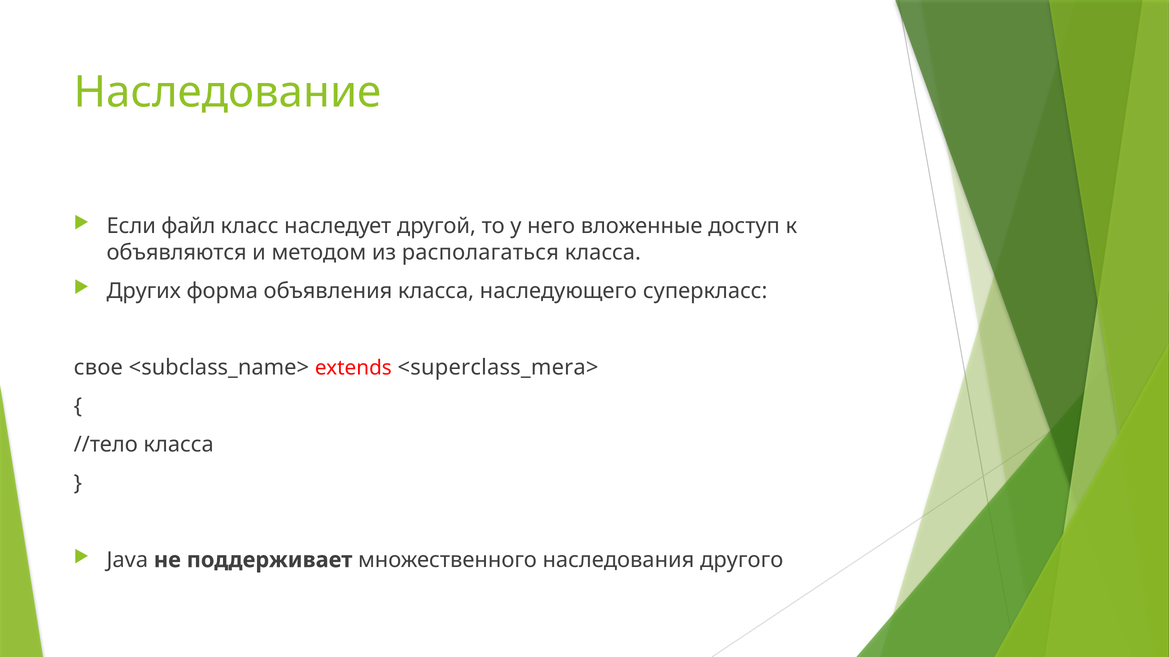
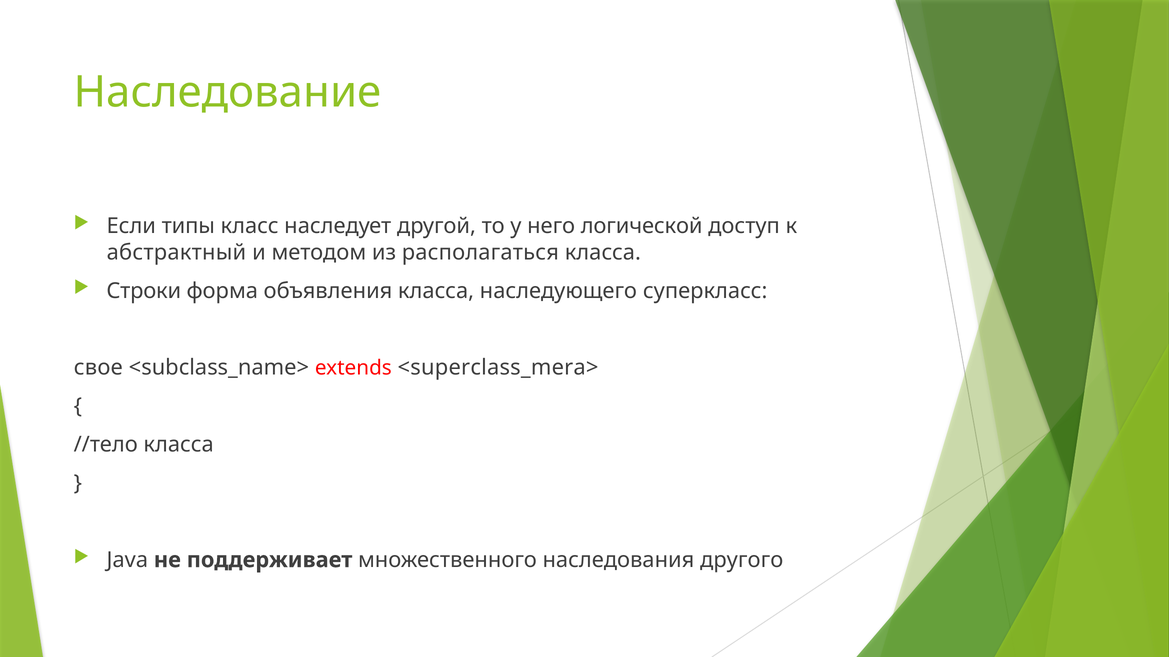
файл: файл -> типы (188, 226)
вложенные: вложенные -> логической (642, 226)
объявляются: объявляются -> абстрактный (176, 253)
Других: Других -> Строки (144, 291)
